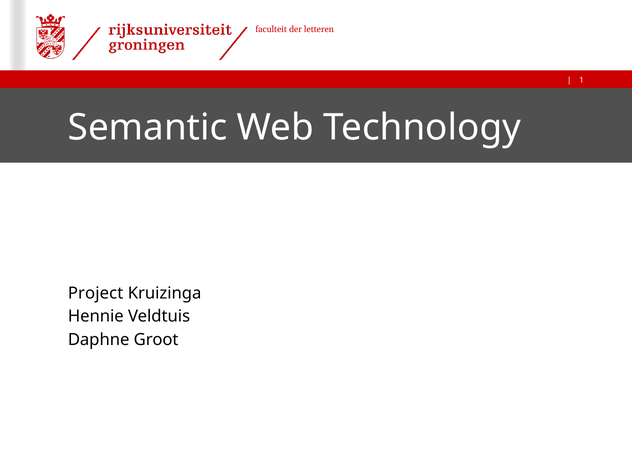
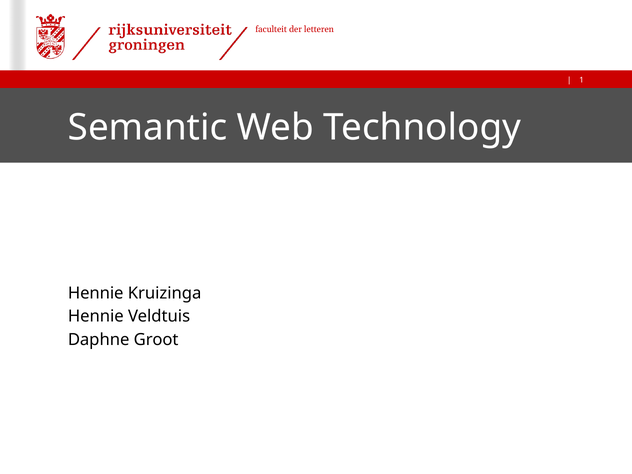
Project: Project -> Hennie (96, 293)
